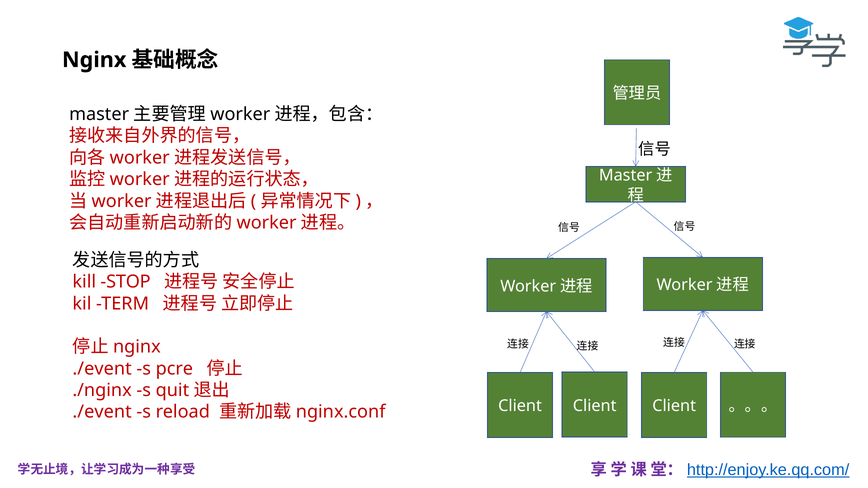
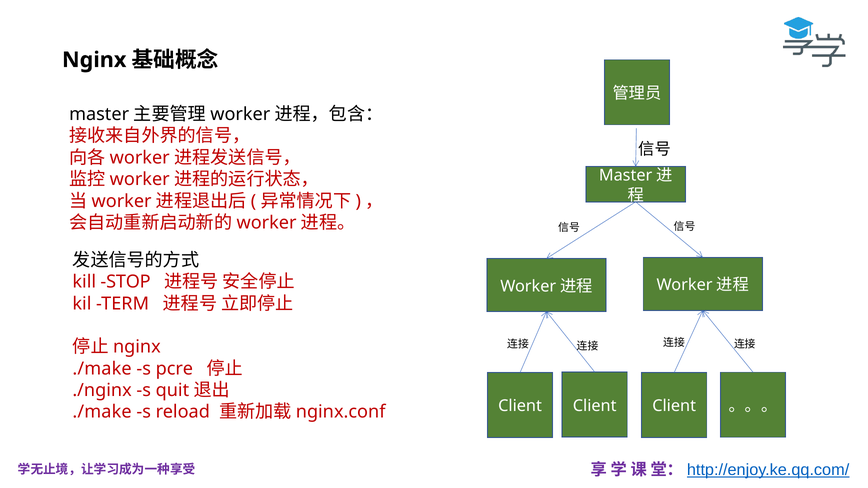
./event: ./event -> ./make (102, 369)
./event: ./event -> ./make (102, 412)
